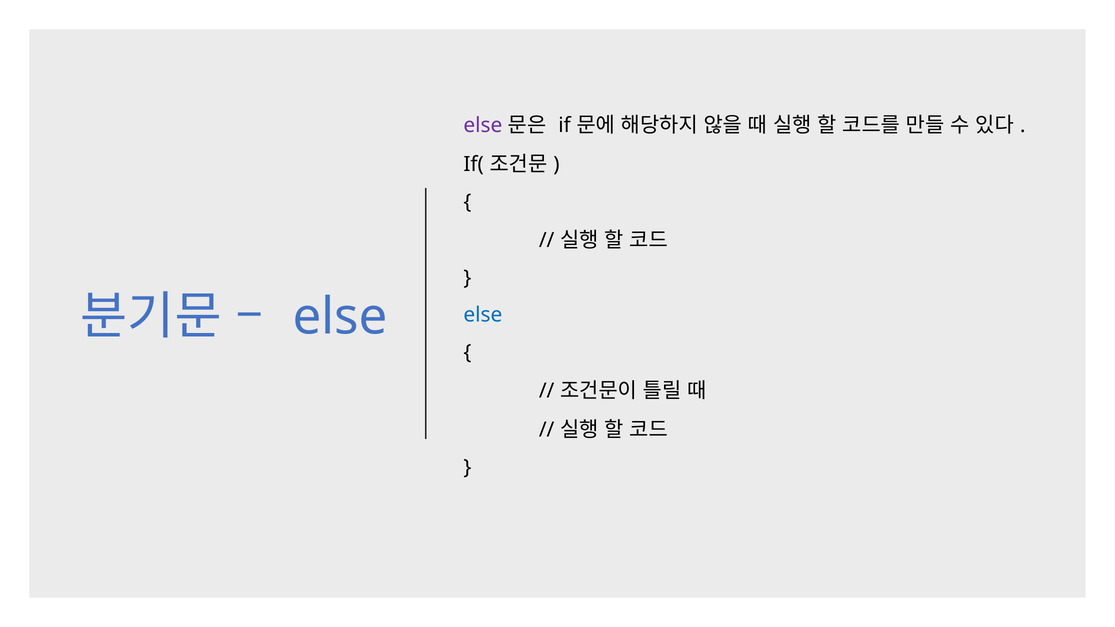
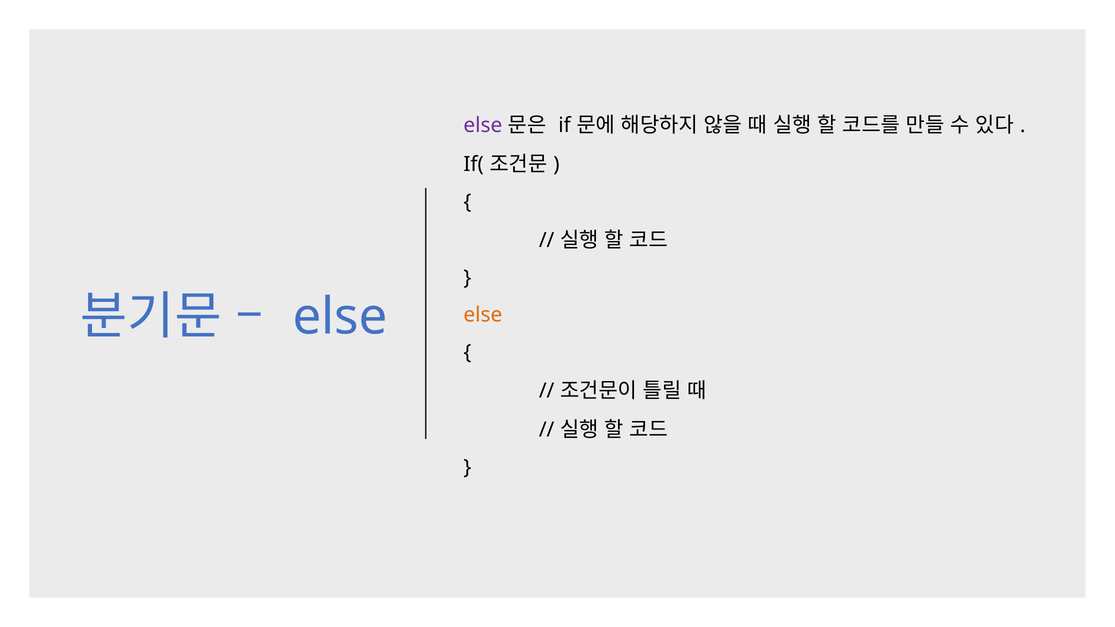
else colour: blue -> orange (483, 315)
